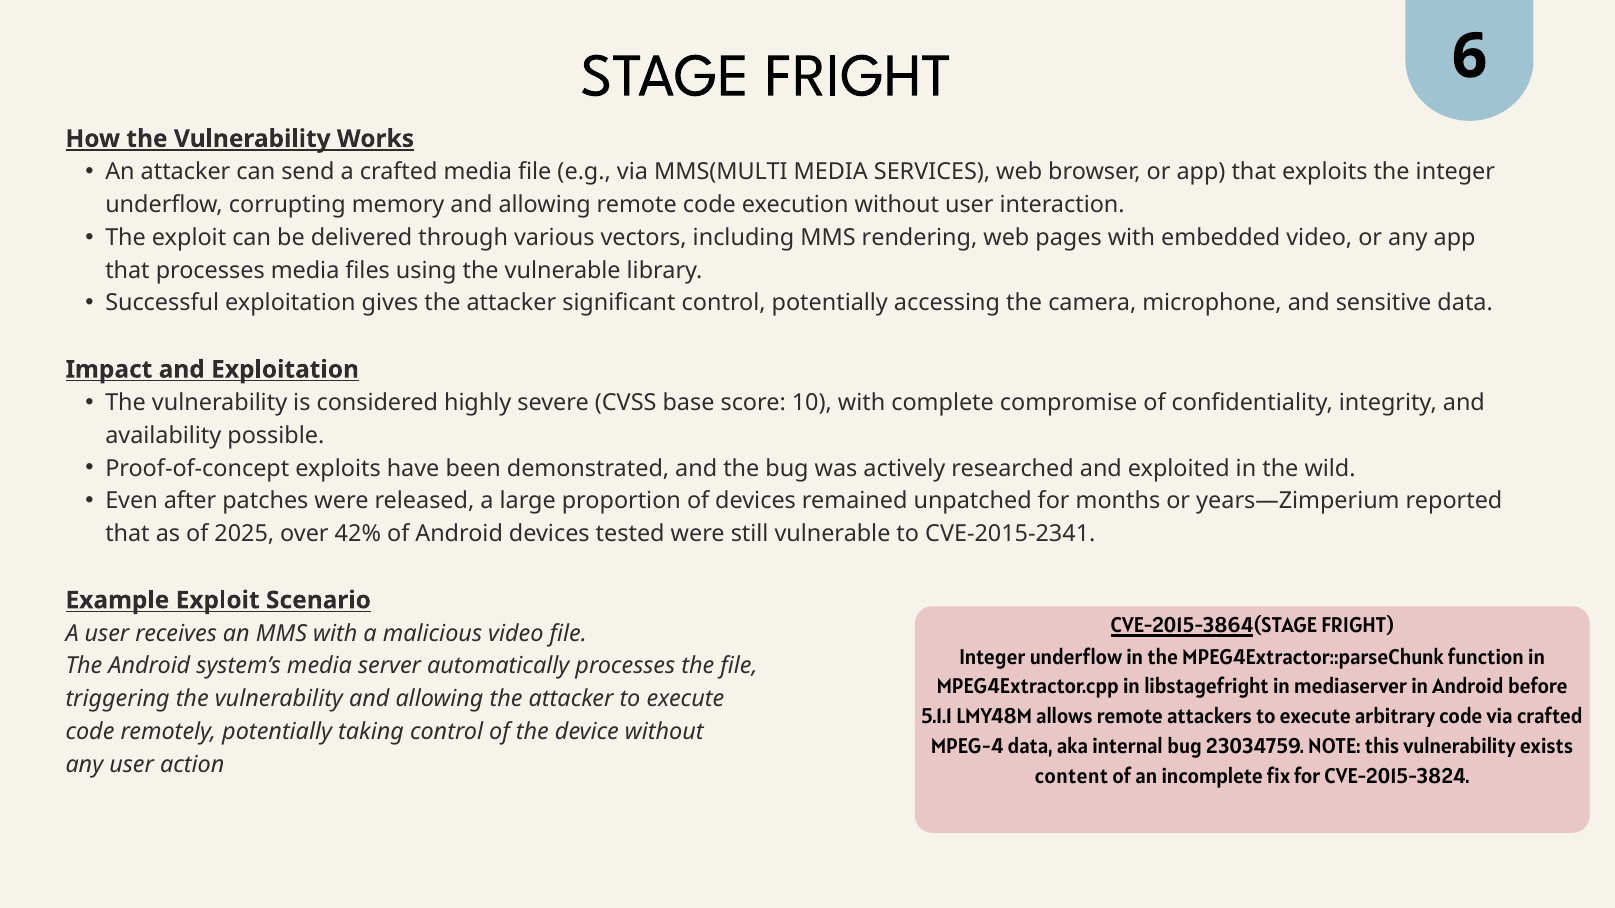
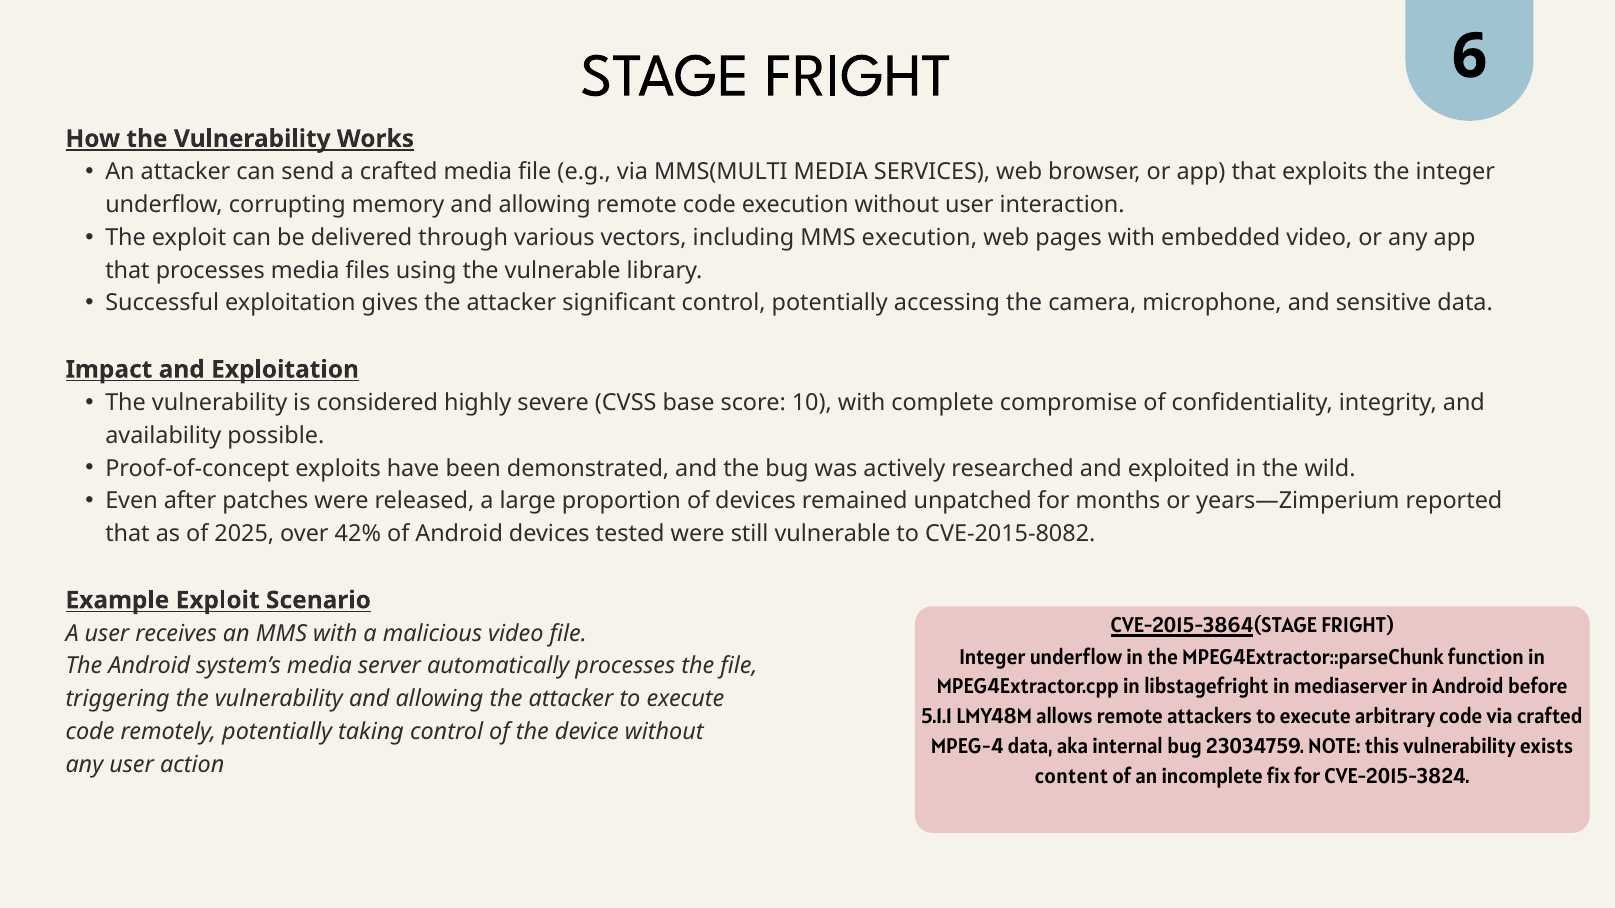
MMS rendering: rendering -> execution (919, 238)
CVE-2015-2341: CVE-2015-2341 -> CVE-2015-8082 (1010, 534)
